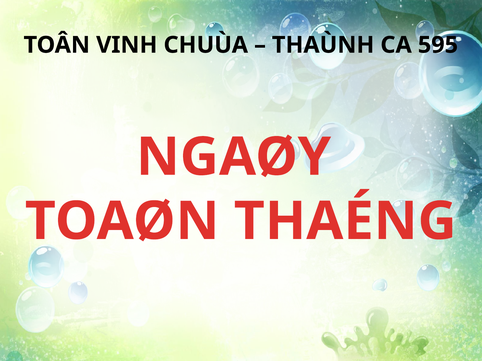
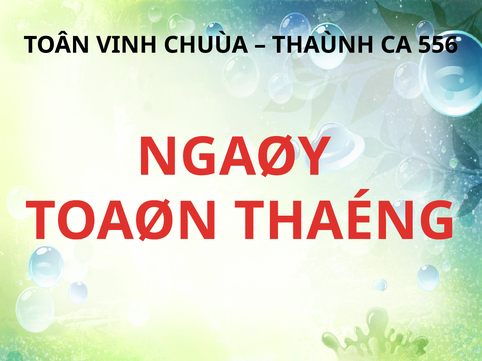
595: 595 -> 556 (438, 45)
